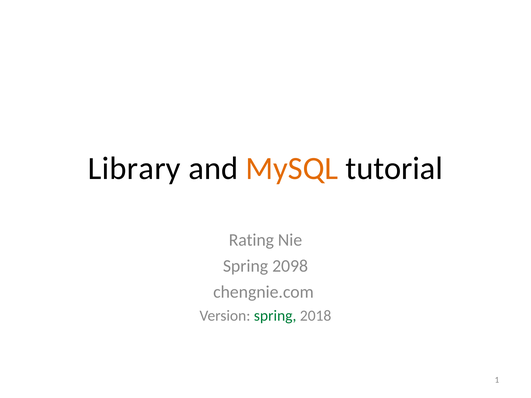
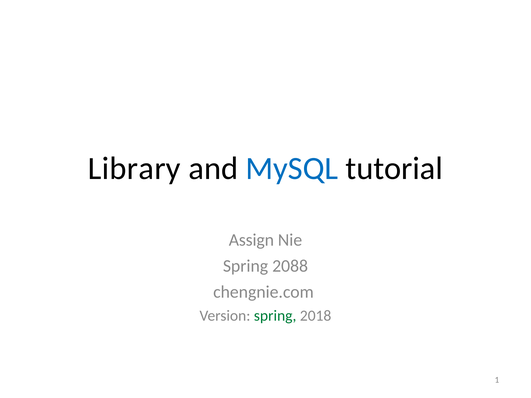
MySQL colour: orange -> blue (292, 169)
Rating: Rating -> Assign (251, 240)
2098: 2098 -> 2088 (290, 266)
